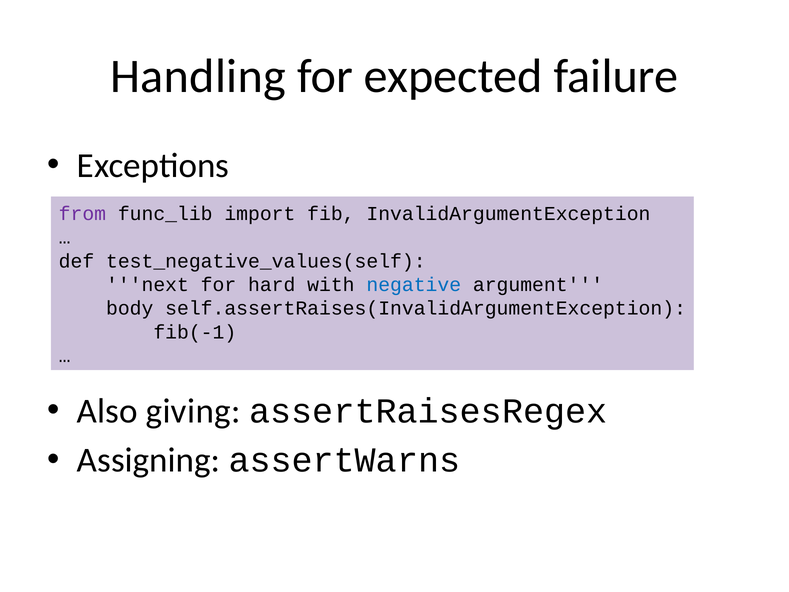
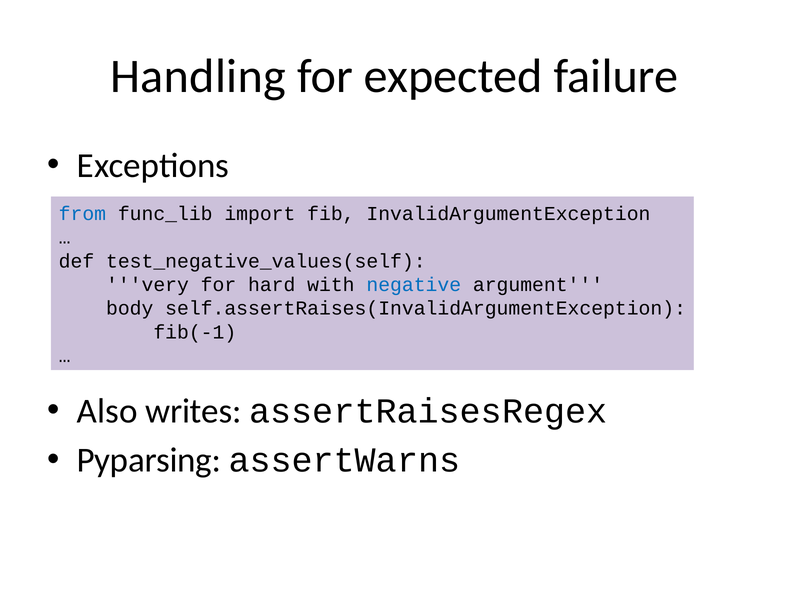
from colour: purple -> blue (82, 214)
next: next -> very (147, 285)
giving: giving -> writes (193, 411)
Assigning: Assigning -> Pyparsing (149, 460)
